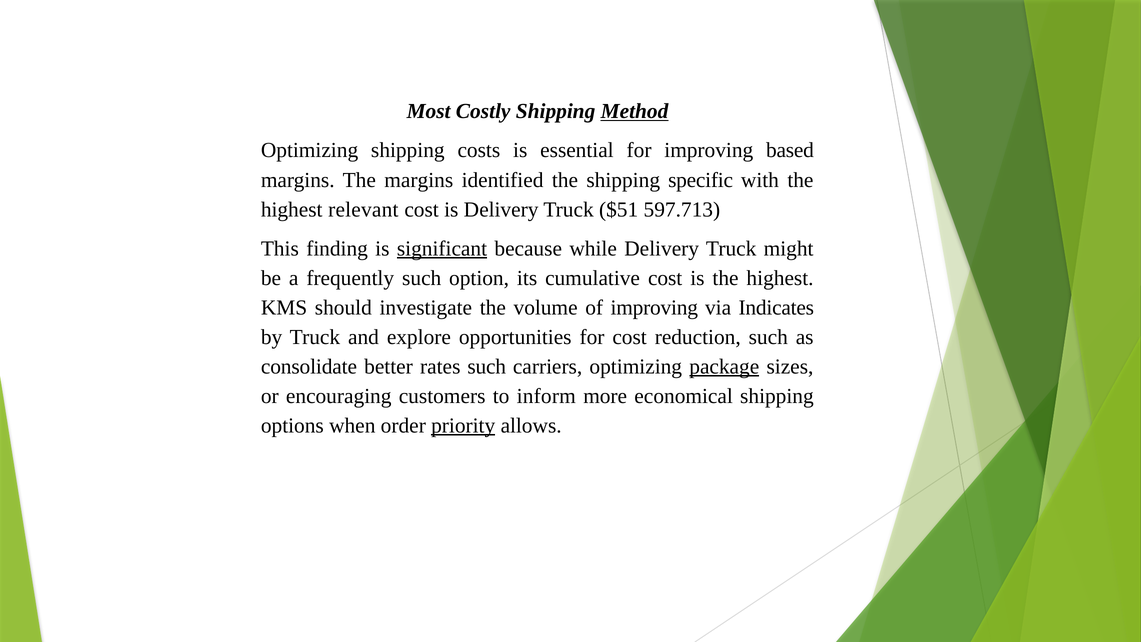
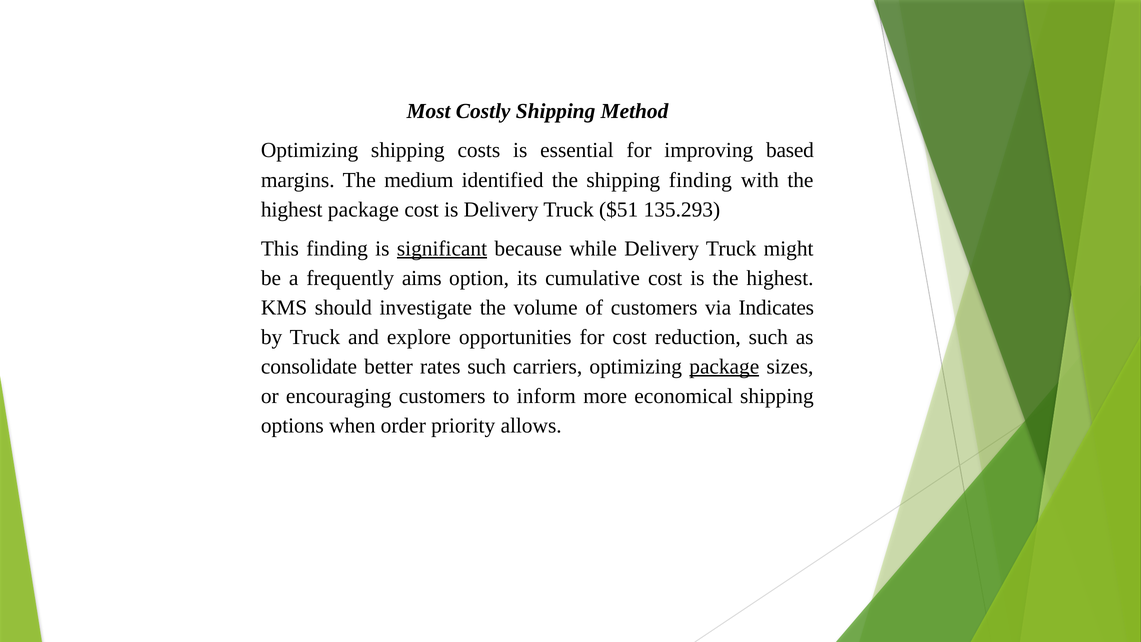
Method underline: present -> none (635, 111)
The margins: margins -> medium (419, 180)
shipping specific: specific -> finding (700, 180)
highest relevant: relevant -> package (363, 209)
597.713: 597.713 -> 135.293 (682, 209)
frequently such: such -> aims (422, 278)
of improving: improving -> customers (654, 307)
priority underline: present -> none (463, 425)
